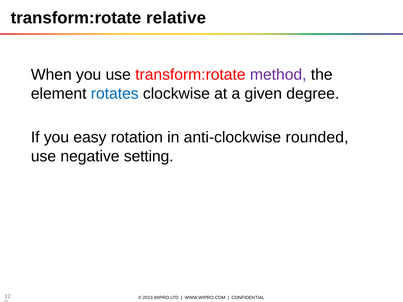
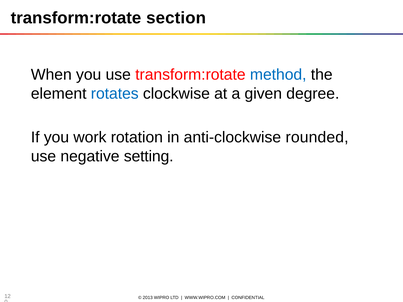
relative: relative -> section (176, 18)
method colour: purple -> blue (278, 75)
easy: easy -> work (90, 138)
